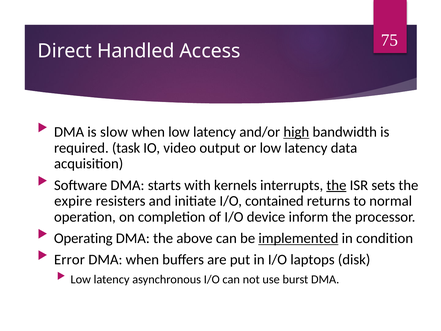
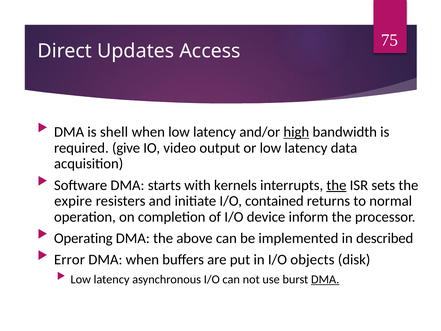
Handled: Handled -> Updates (136, 51)
slow: slow -> shell (114, 132)
task: task -> give (126, 148)
implemented underline: present -> none (298, 238)
condition: condition -> described (385, 238)
laptops: laptops -> objects (312, 260)
DMA underline: none -> present (325, 279)
